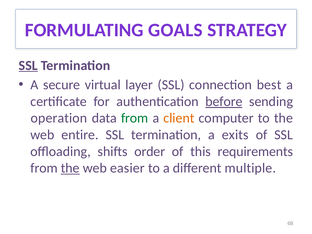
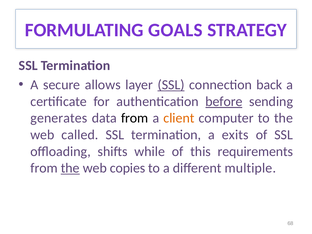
SSL underline: present -> none (28, 65)
virtual: virtual -> allows (103, 85)
SSL underline: none -> present (171, 85)
best: best -> back (269, 85)
operation: operation -> generates (59, 118)
from colour: green -> black (135, 118)
entire: entire -> called (80, 135)
order: order -> while (150, 151)
easier: easier -> copies (128, 168)
